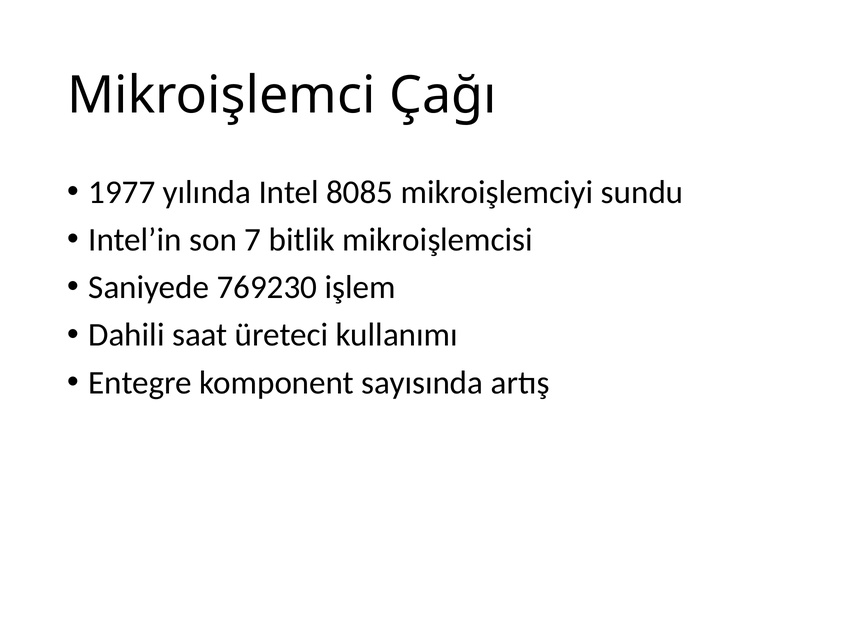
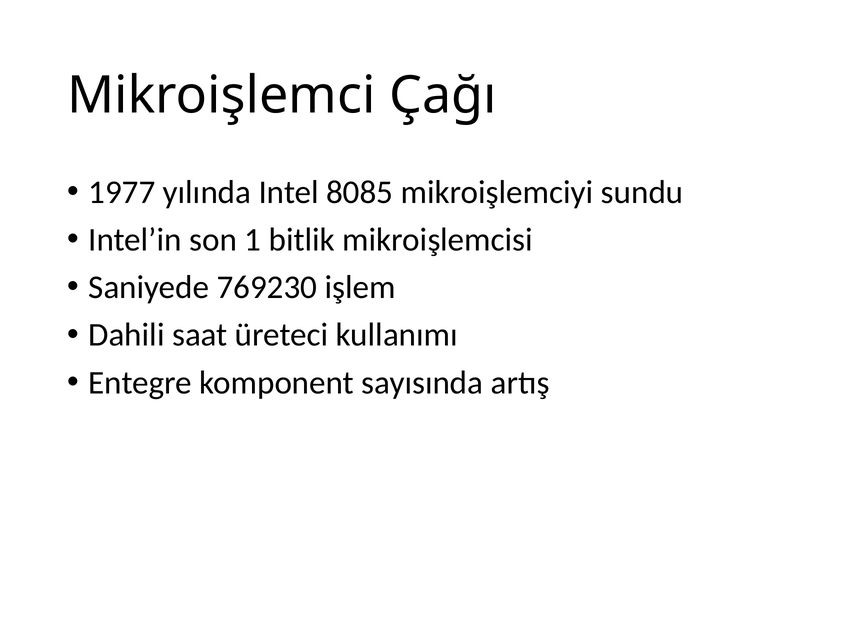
7: 7 -> 1 (253, 240)
